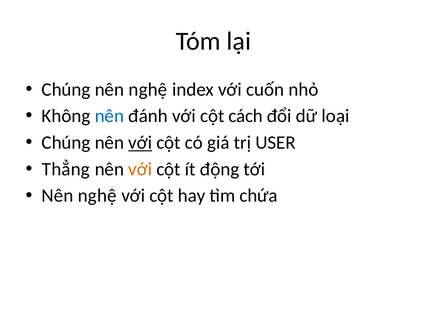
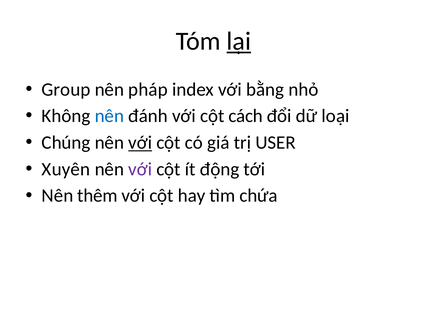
lại underline: none -> present (239, 41)
Chúng: Chúng -> Group (66, 90)
nghệ: nghệ -> pháp (148, 90)
cuốn: cuốn -> bằng (265, 90)
Thẳng: Thẳng -> Xuyên (66, 169)
với colour: orange -> purple (140, 169)
nghệ: nghệ -> thêm (97, 196)
